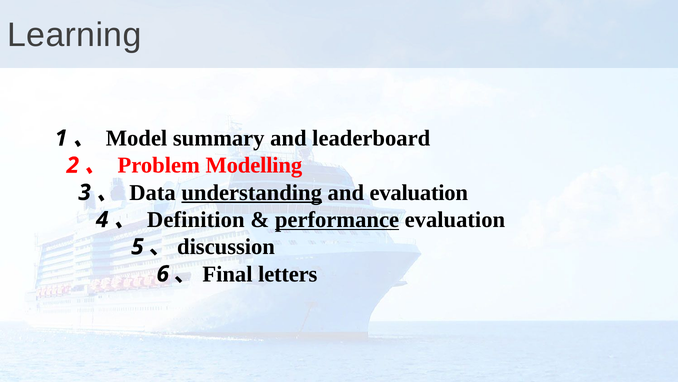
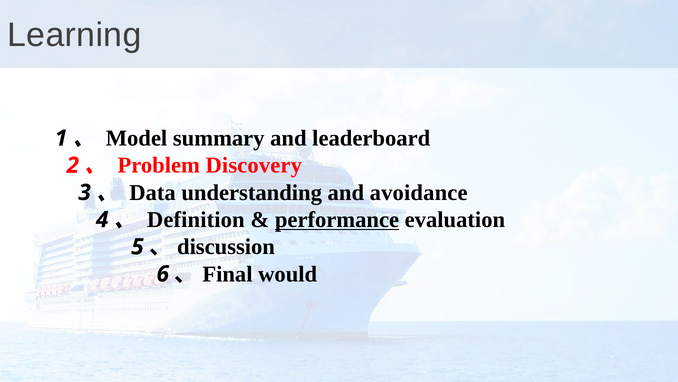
Modelling: Modelling -> Discovery (254, 165)
understanding underline: present -> none (252, 192)
and evaluation: evaluation -> avoidance (419, 192)
letters: letters -> would (288, 274)
